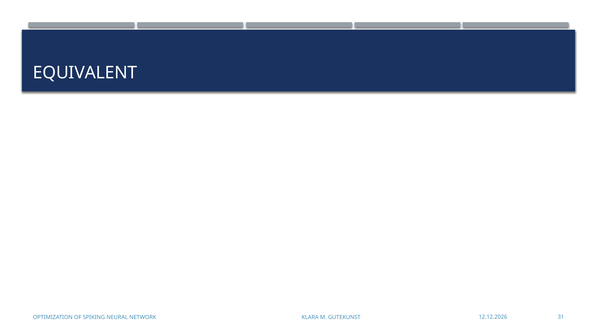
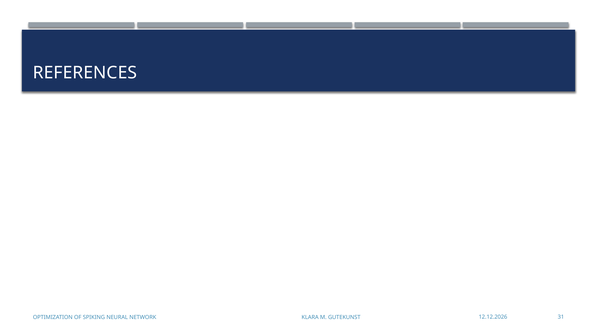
EQUIVALENT: EQUIVALENT -> REFERENCES (85, 73)
